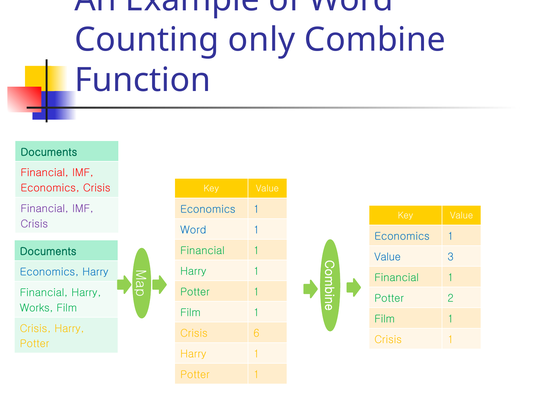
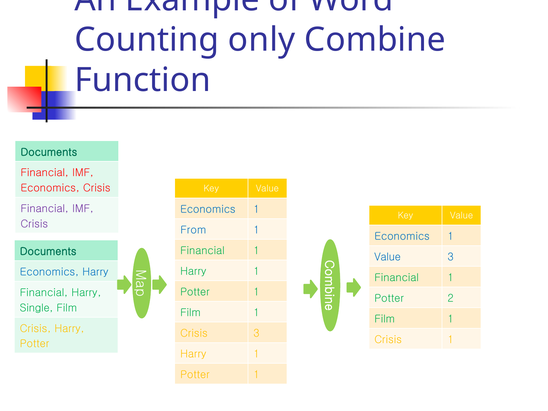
Word: Word -> From (193, 230)
Works: Works -> Single (36, 308)
Crisis 6: 6 -> 3 (256, 333)
